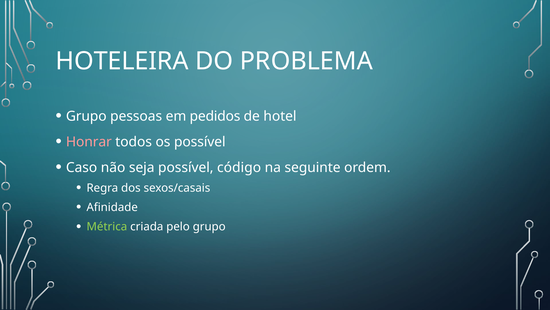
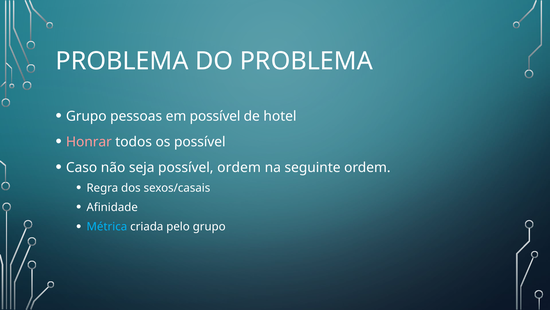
HOTELEIRA: HOTELEIRA -> PROBLEMA (122, 61)
em pedidos: pedidos -> possível (215, 116)
possível código: código -> ordem (239, 167)
Métrica colour: light green -> light blue (107, 226)
